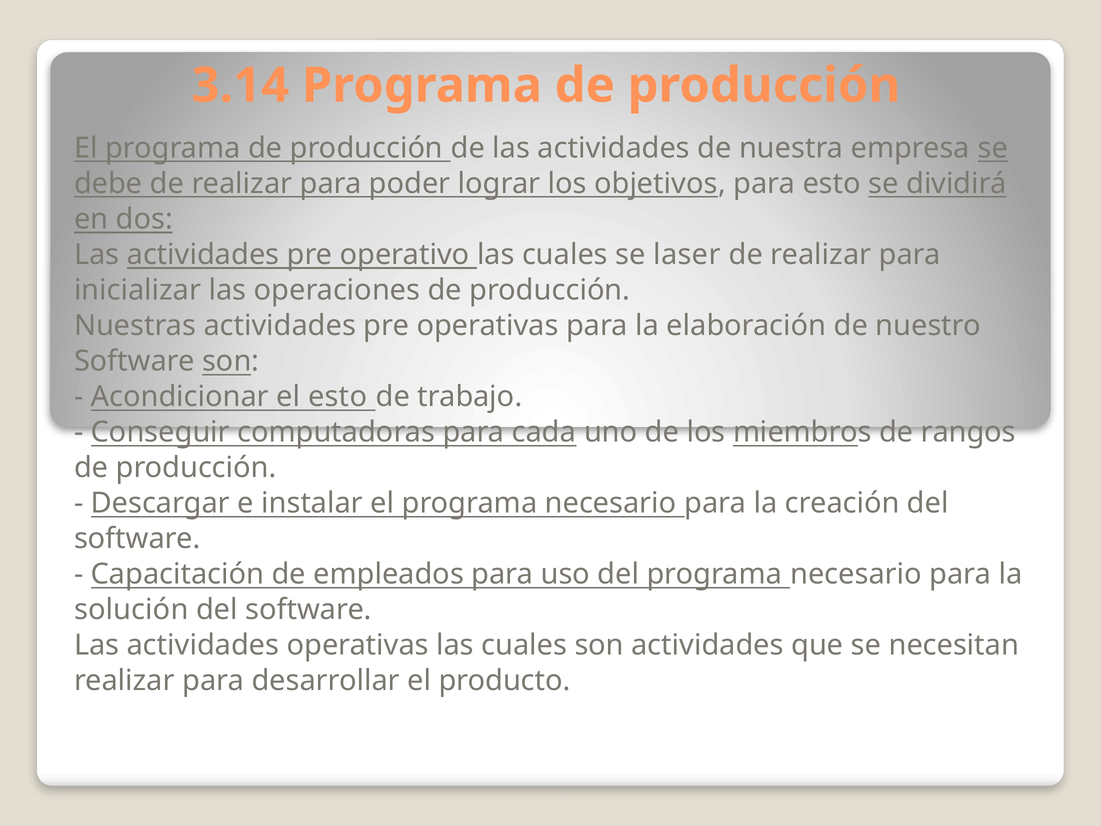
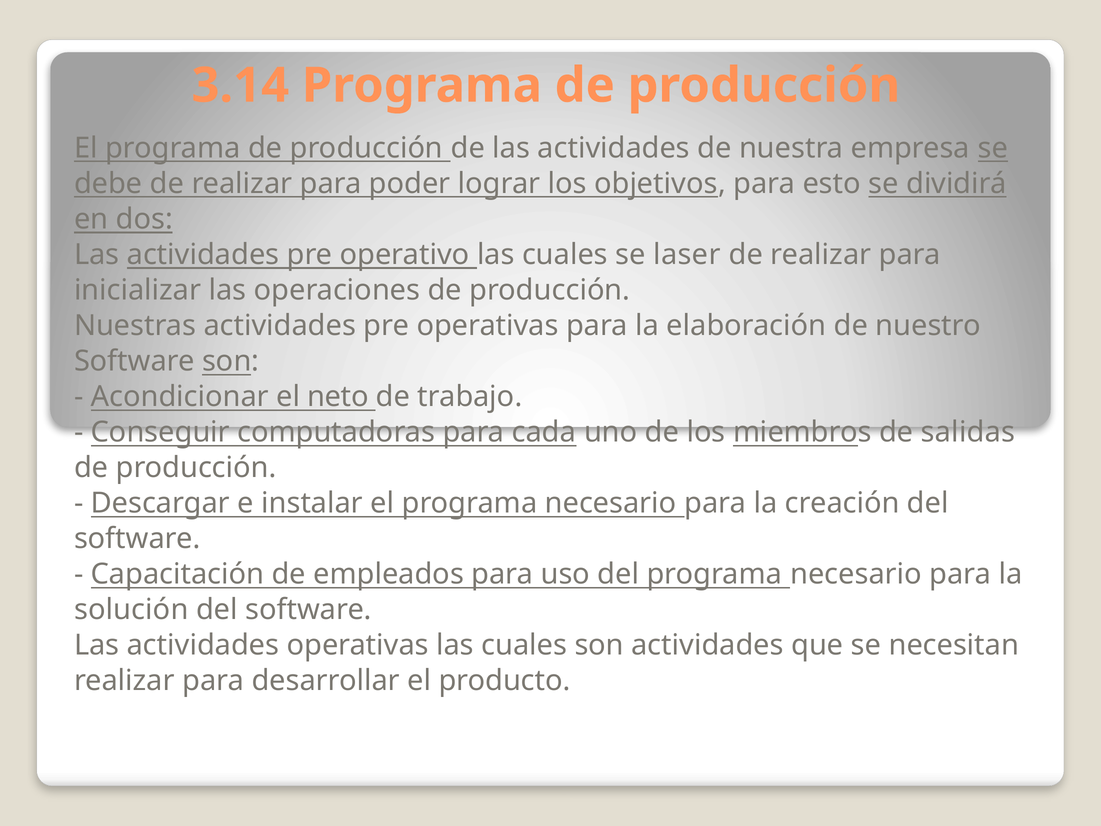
el esto: esto -> neto (338, 397)
rangos: rangos -> salidas (968, 432)
